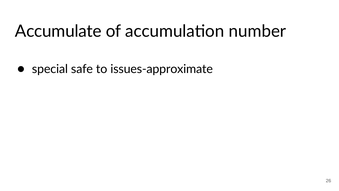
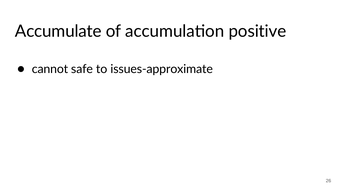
number: number -> positive (257, 31)
special: special -> cannot (50, 69)
